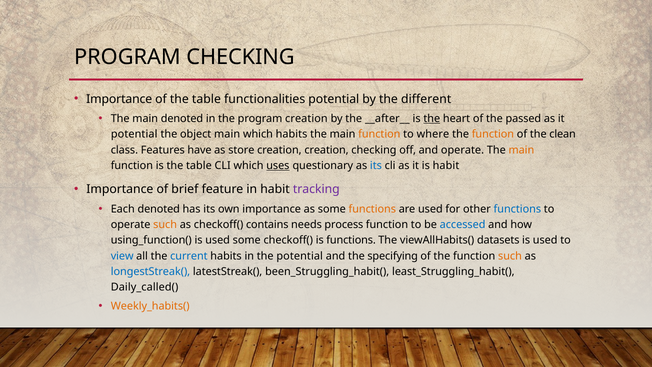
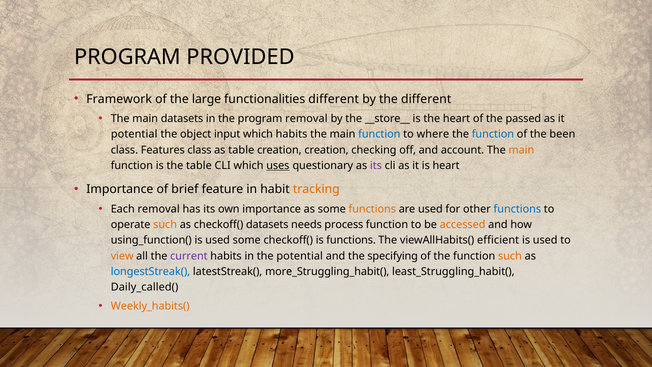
PROGRAM CHECKING: CHECKING -> PROVIDED (240, 57)
Importance: Importance -> Framework (119, 99)
of the table: table -> large (207, 99)
functionalities potential: potential -> different (334, 99)
main denoted: denoted -> datasets (182, 119)
program creation: creation -> removal (306, 119)
__after__: __after__ -> __store__ (387, 119)
the underline: present -> none (432, 119)
object main: main -> input (227, 134)
function colour: orange -> blue (379, 134)
function colour: orange -> blue (493, 134)
clean: clean -> been (562, 134)
Features have: have -> class (200, 150)
as store: store -> table (241, 150)
and operate: operate -> account (463, 150)
its colour: blue -> purple (376, 166)
is habit: habit -> heart (446, 166)
tracking colour: purple -> orange (316, 189)
Each denoted: denoted -> removal (159, 209)
checkoff( contains: contains -> datasets (267, 225)
accessed colour: blue -> orange (463, 225)
datasets: datasets -> efficient (498, 240)
view colour: blue -> orange (122, 256)
current colour: blue -> purple (189, 256)
been_Struggling_habit(: been_Struggling_habit( -> more_Struggling_habit( (327, 271)
